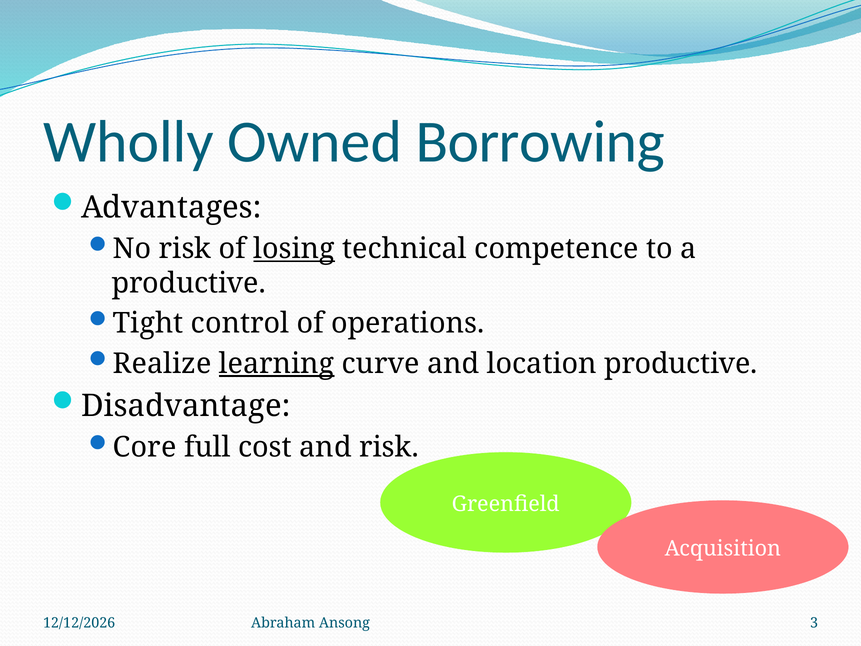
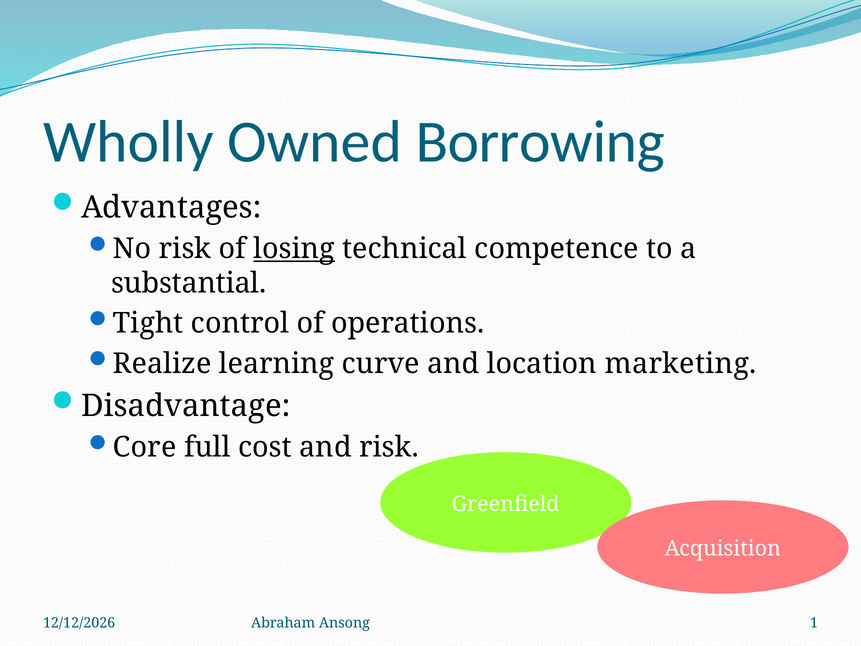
productive: productive -> substantial (189, 283)
learning underline: present -> none (277, 364)
location productive: productive -> marketing (681, 364)
3: 3 -> 1 (814, 623)
